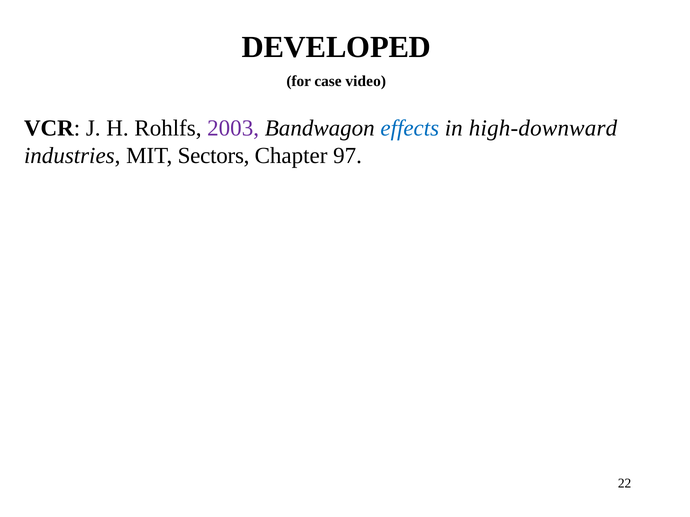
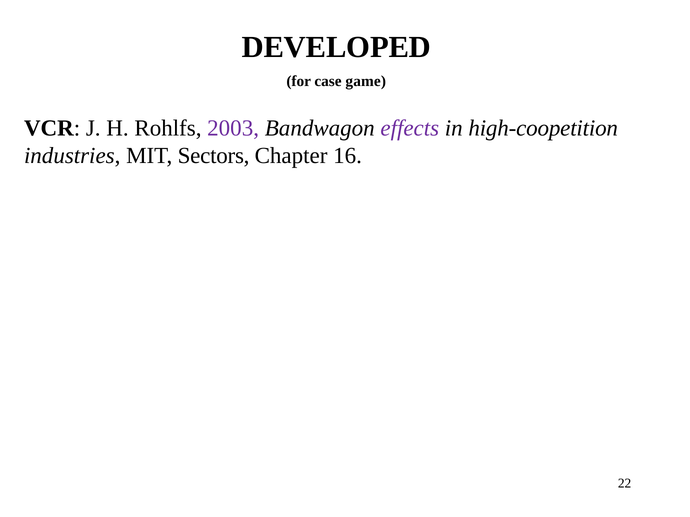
video: video -> game (366, 81)
effects colour: blue -> purple (410, 128)
high-downward: high-downward -> high-coopetition (543, 128)
97: 97 -> 16 (348, 156)
